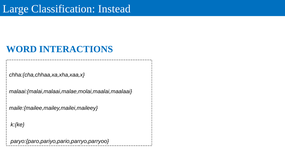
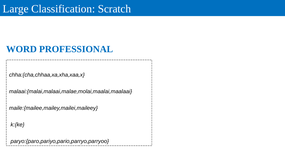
Instead: Instead -> Scratch (114, 9)
INTERACTIONS: INTERACTIONS -> PROFESSIONAL (76, 49)
